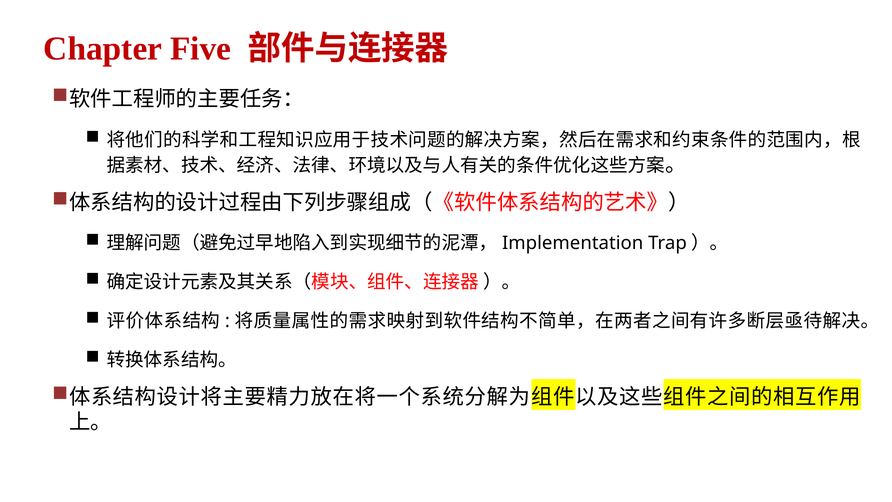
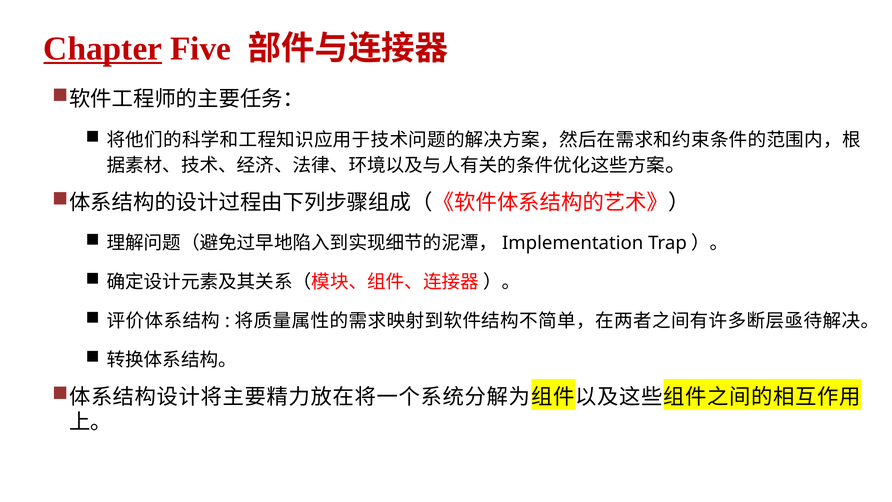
Chapter underline: none -> present (103, 49)
